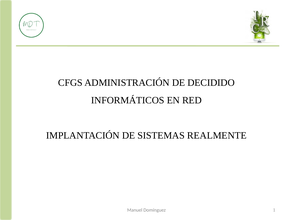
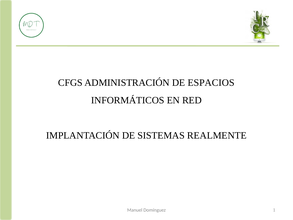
DECIDIDO: DECIDIDO -> ESPACIOS (211, 83)
